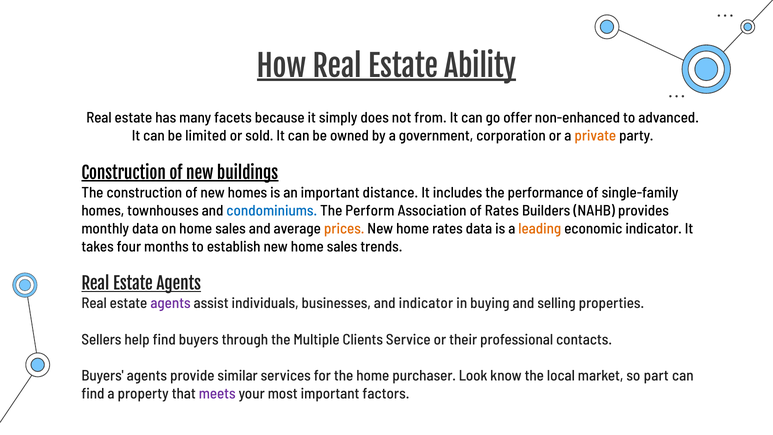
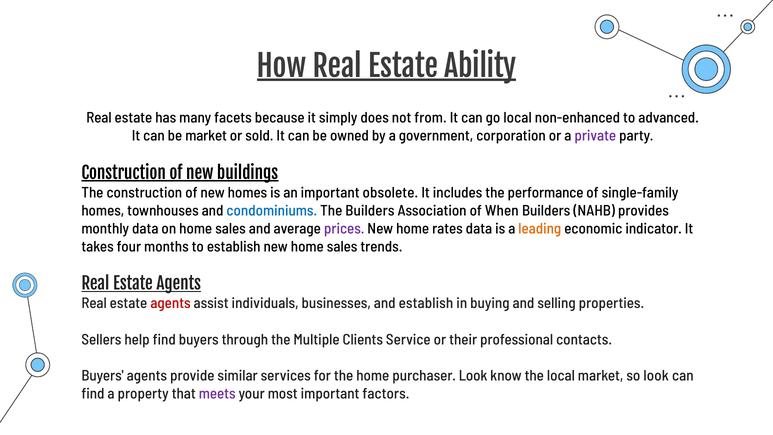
go offer: offer -> local (518, 118)
be limited: limited -> market (206, 136)
private colour: orange -> purple (595, 136)
distance: distance -> obsolete (390, 193)
The Perform: Perform -> Builders (370, 211)
of Rates: Rates -> When (502, 211)
prices colour: orange -> purple (344, 229)
agents colour: purple -> red (171, 303)
and indicator: indicator -> establish (426, 303)
so part: part -> look (656, 376)
